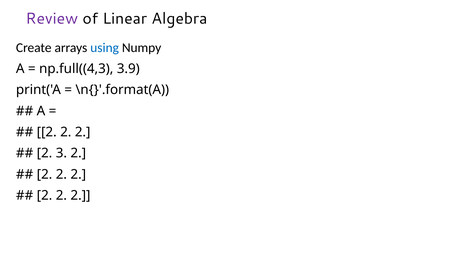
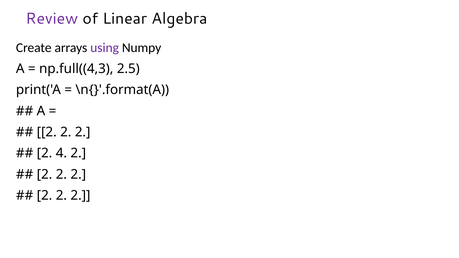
using colour: blue -> purple (105, 48)
3.9: 3.9 -> 2.5 (128, 69)
3: 3 -> 4 (61, 153)
